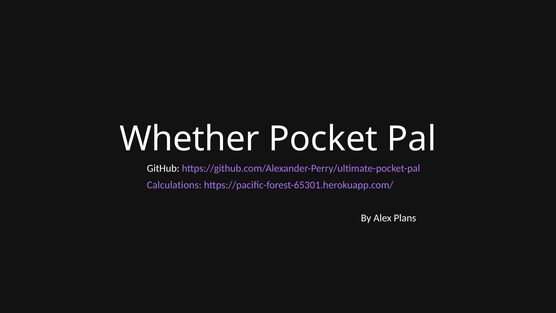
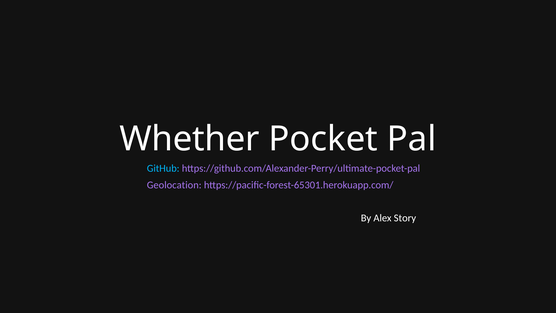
GitHub colour: white -> light blue (163, 168)
Calculations: Calculations -> Geolocation (174, 185)
Plans: Plans -> Story (405, 218)
